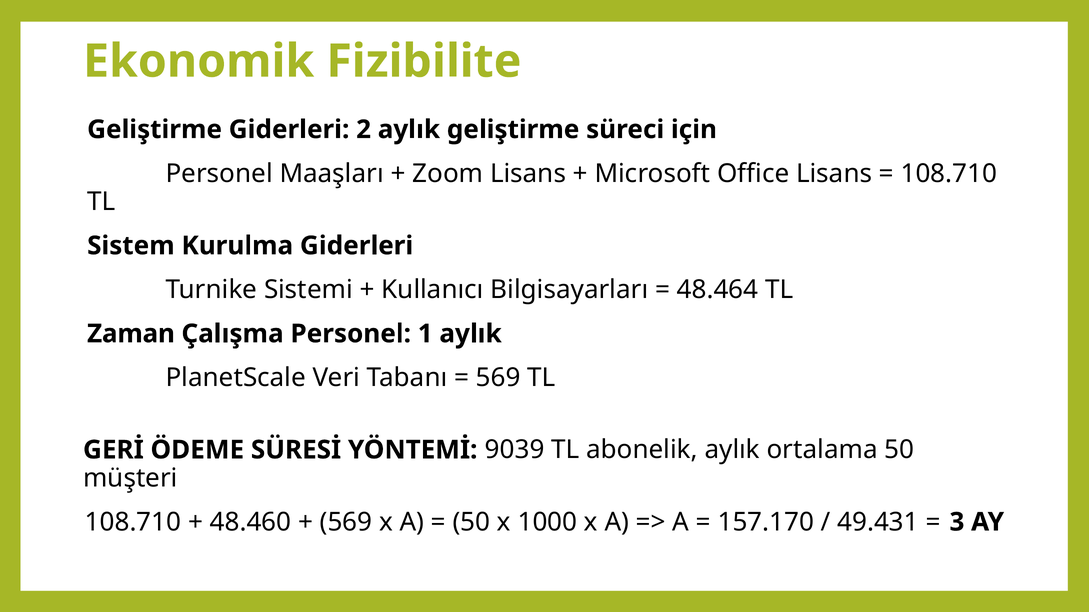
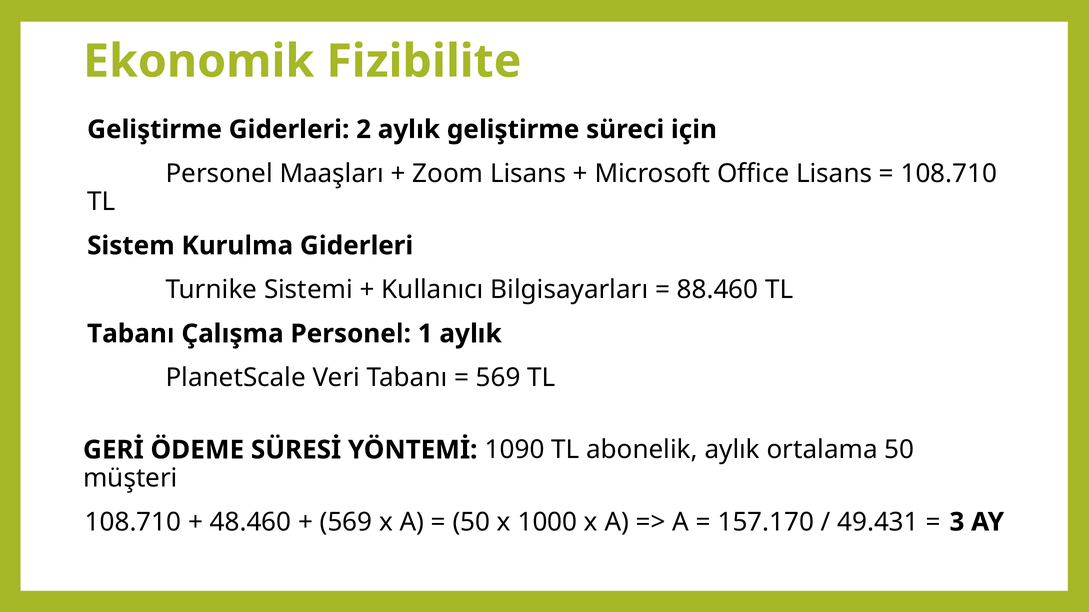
48.464: 48.464 -> 88.460 (718, 290)
Zaman: Zaman -> Tabanı (131, 334)
9039: 9039 -> 1090 (515, 450)
